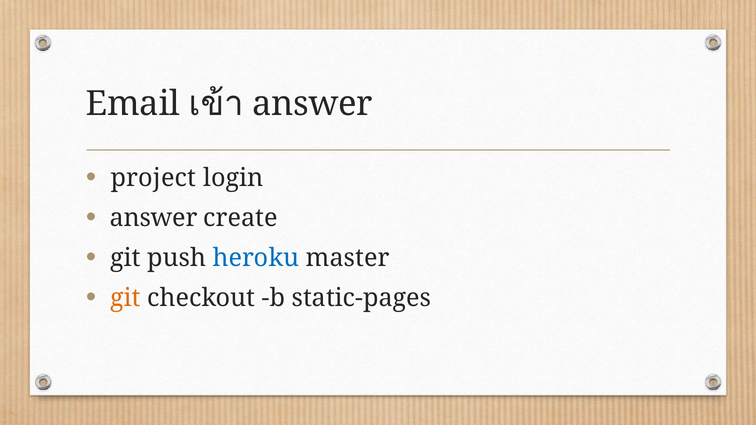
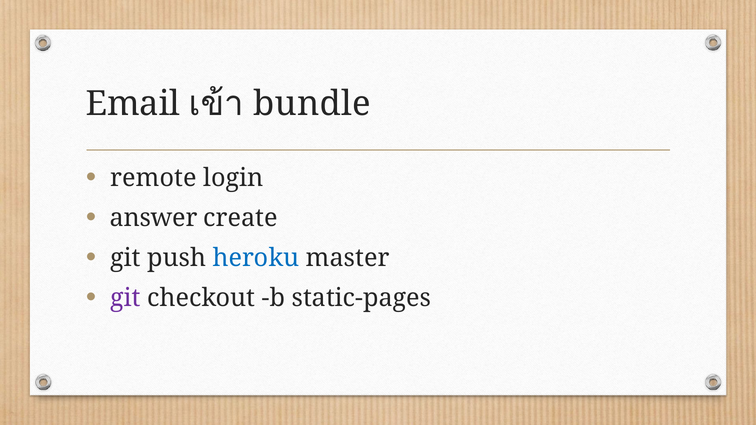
answer: answer -> bundle (312, 104)
project: project -> remote (153, 178)
git colour: orange -> purple (125, 298)
